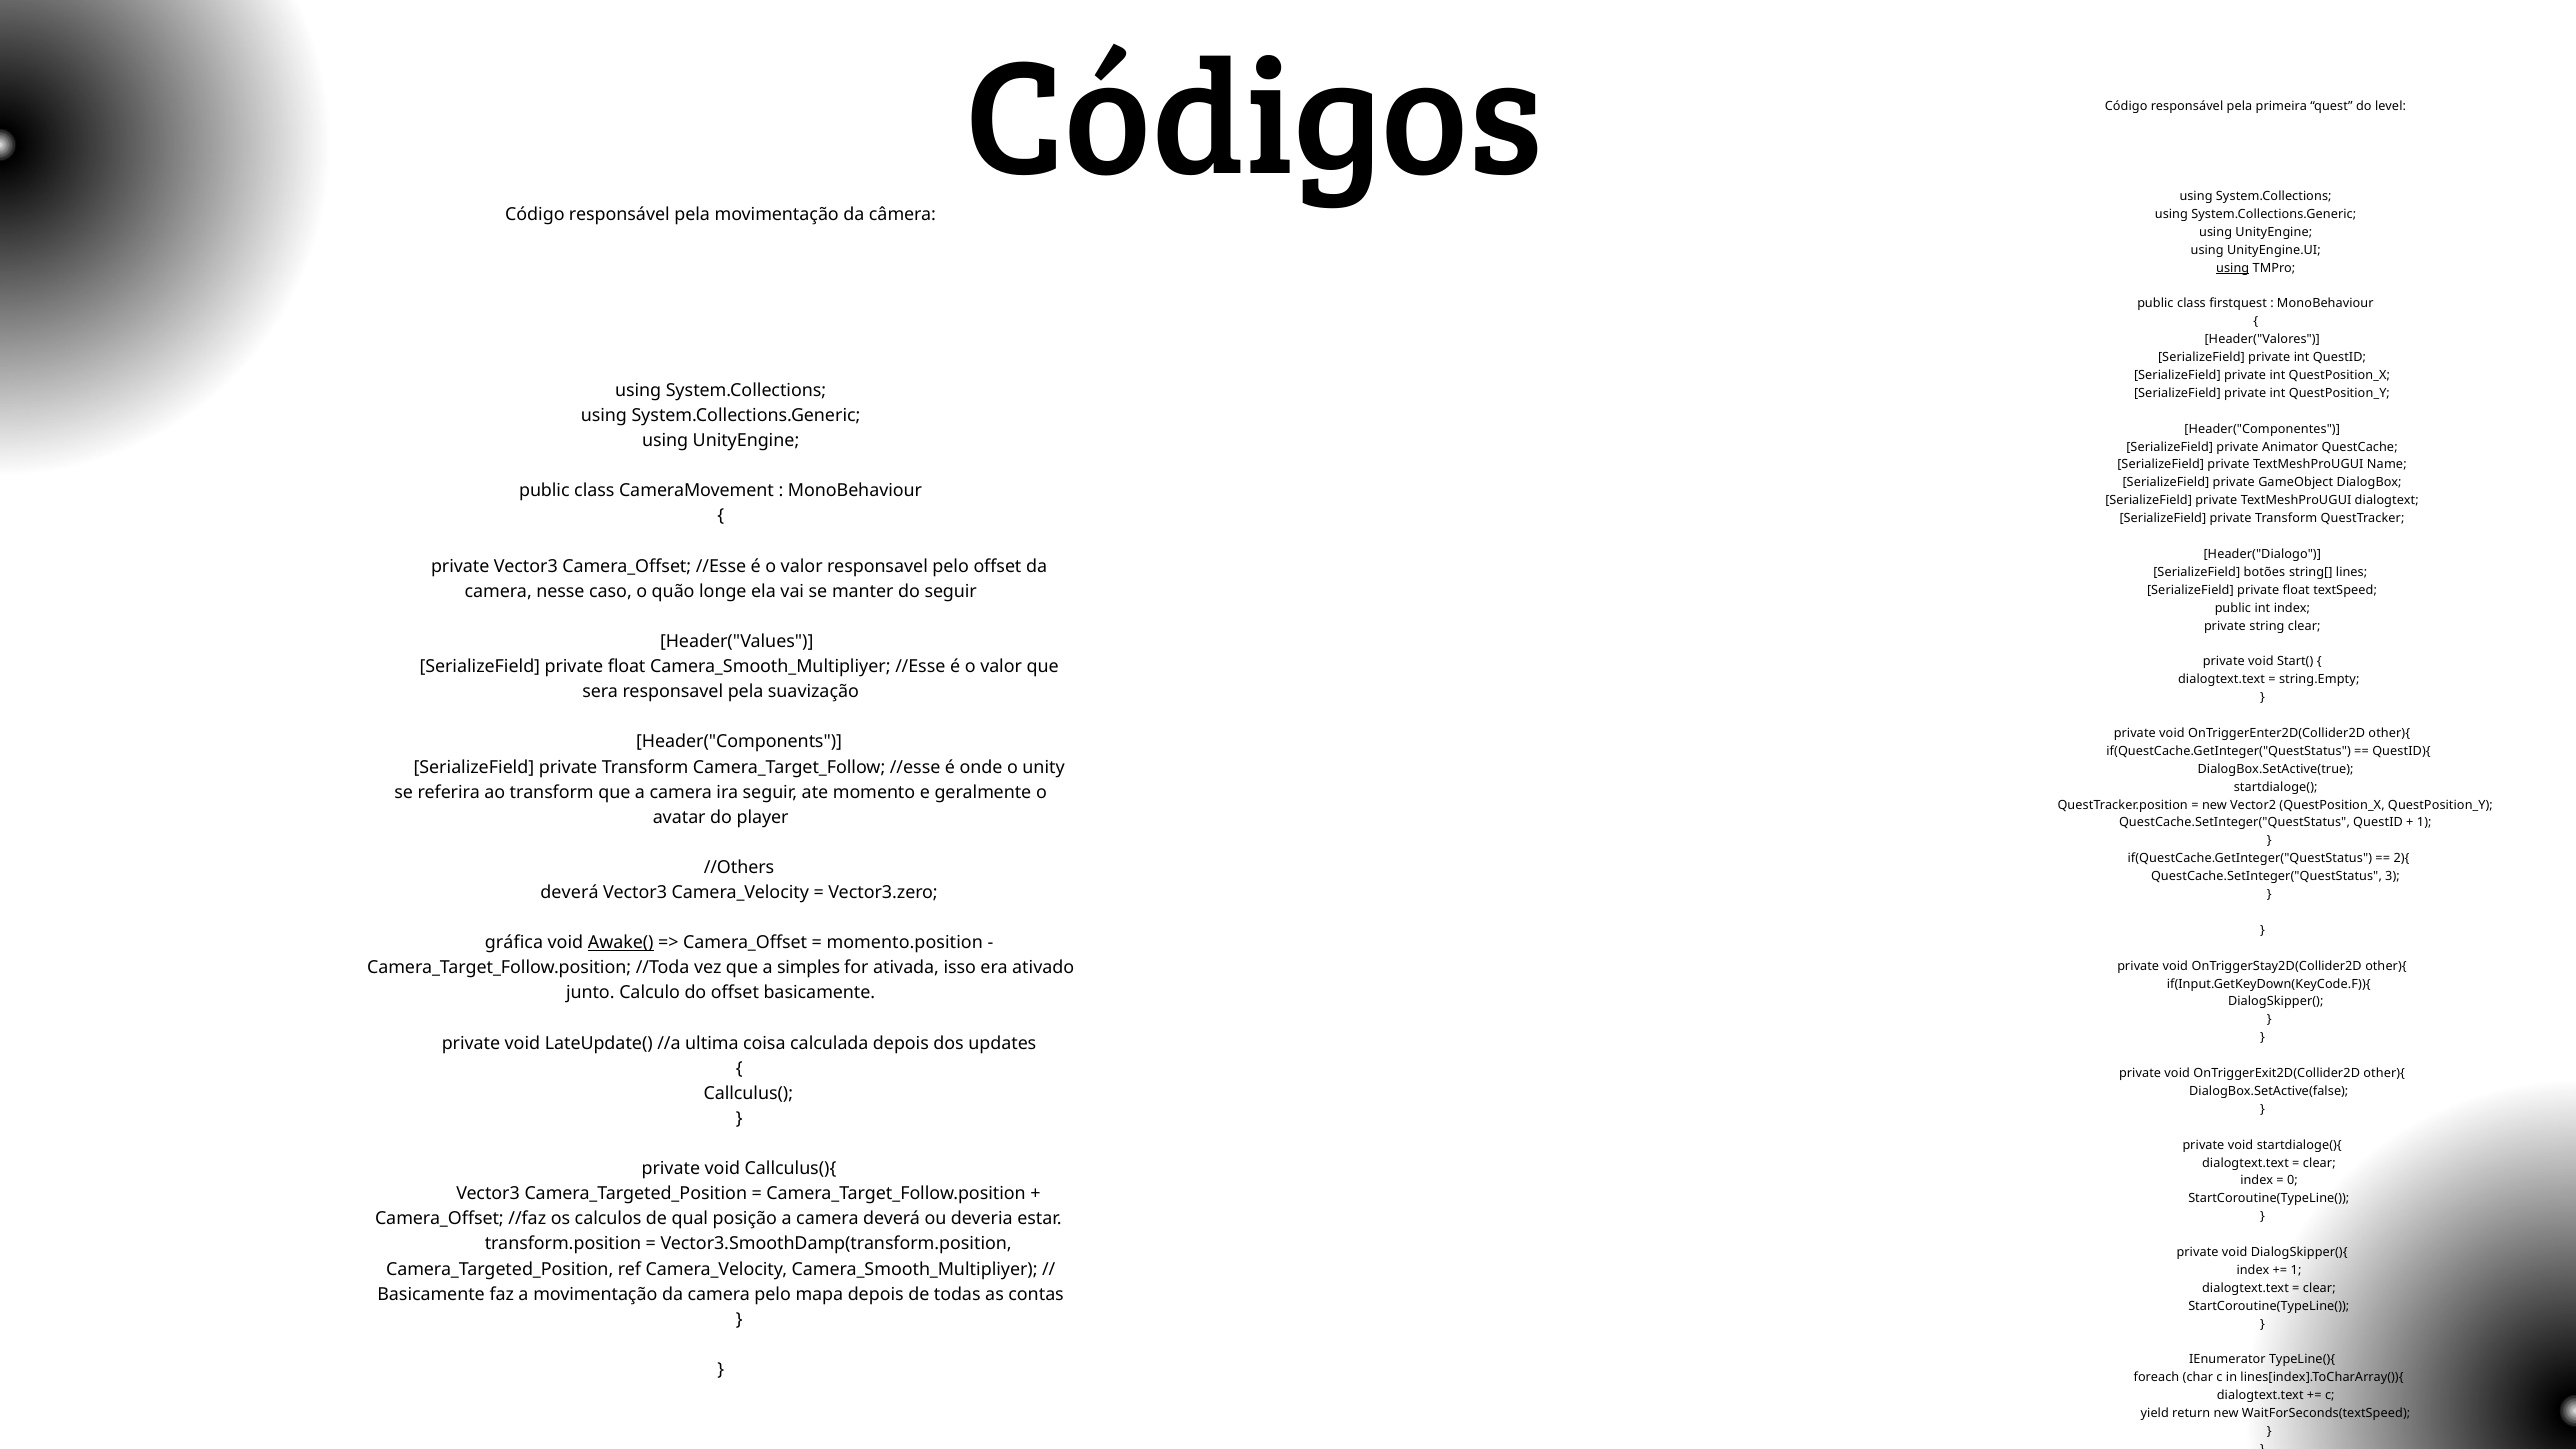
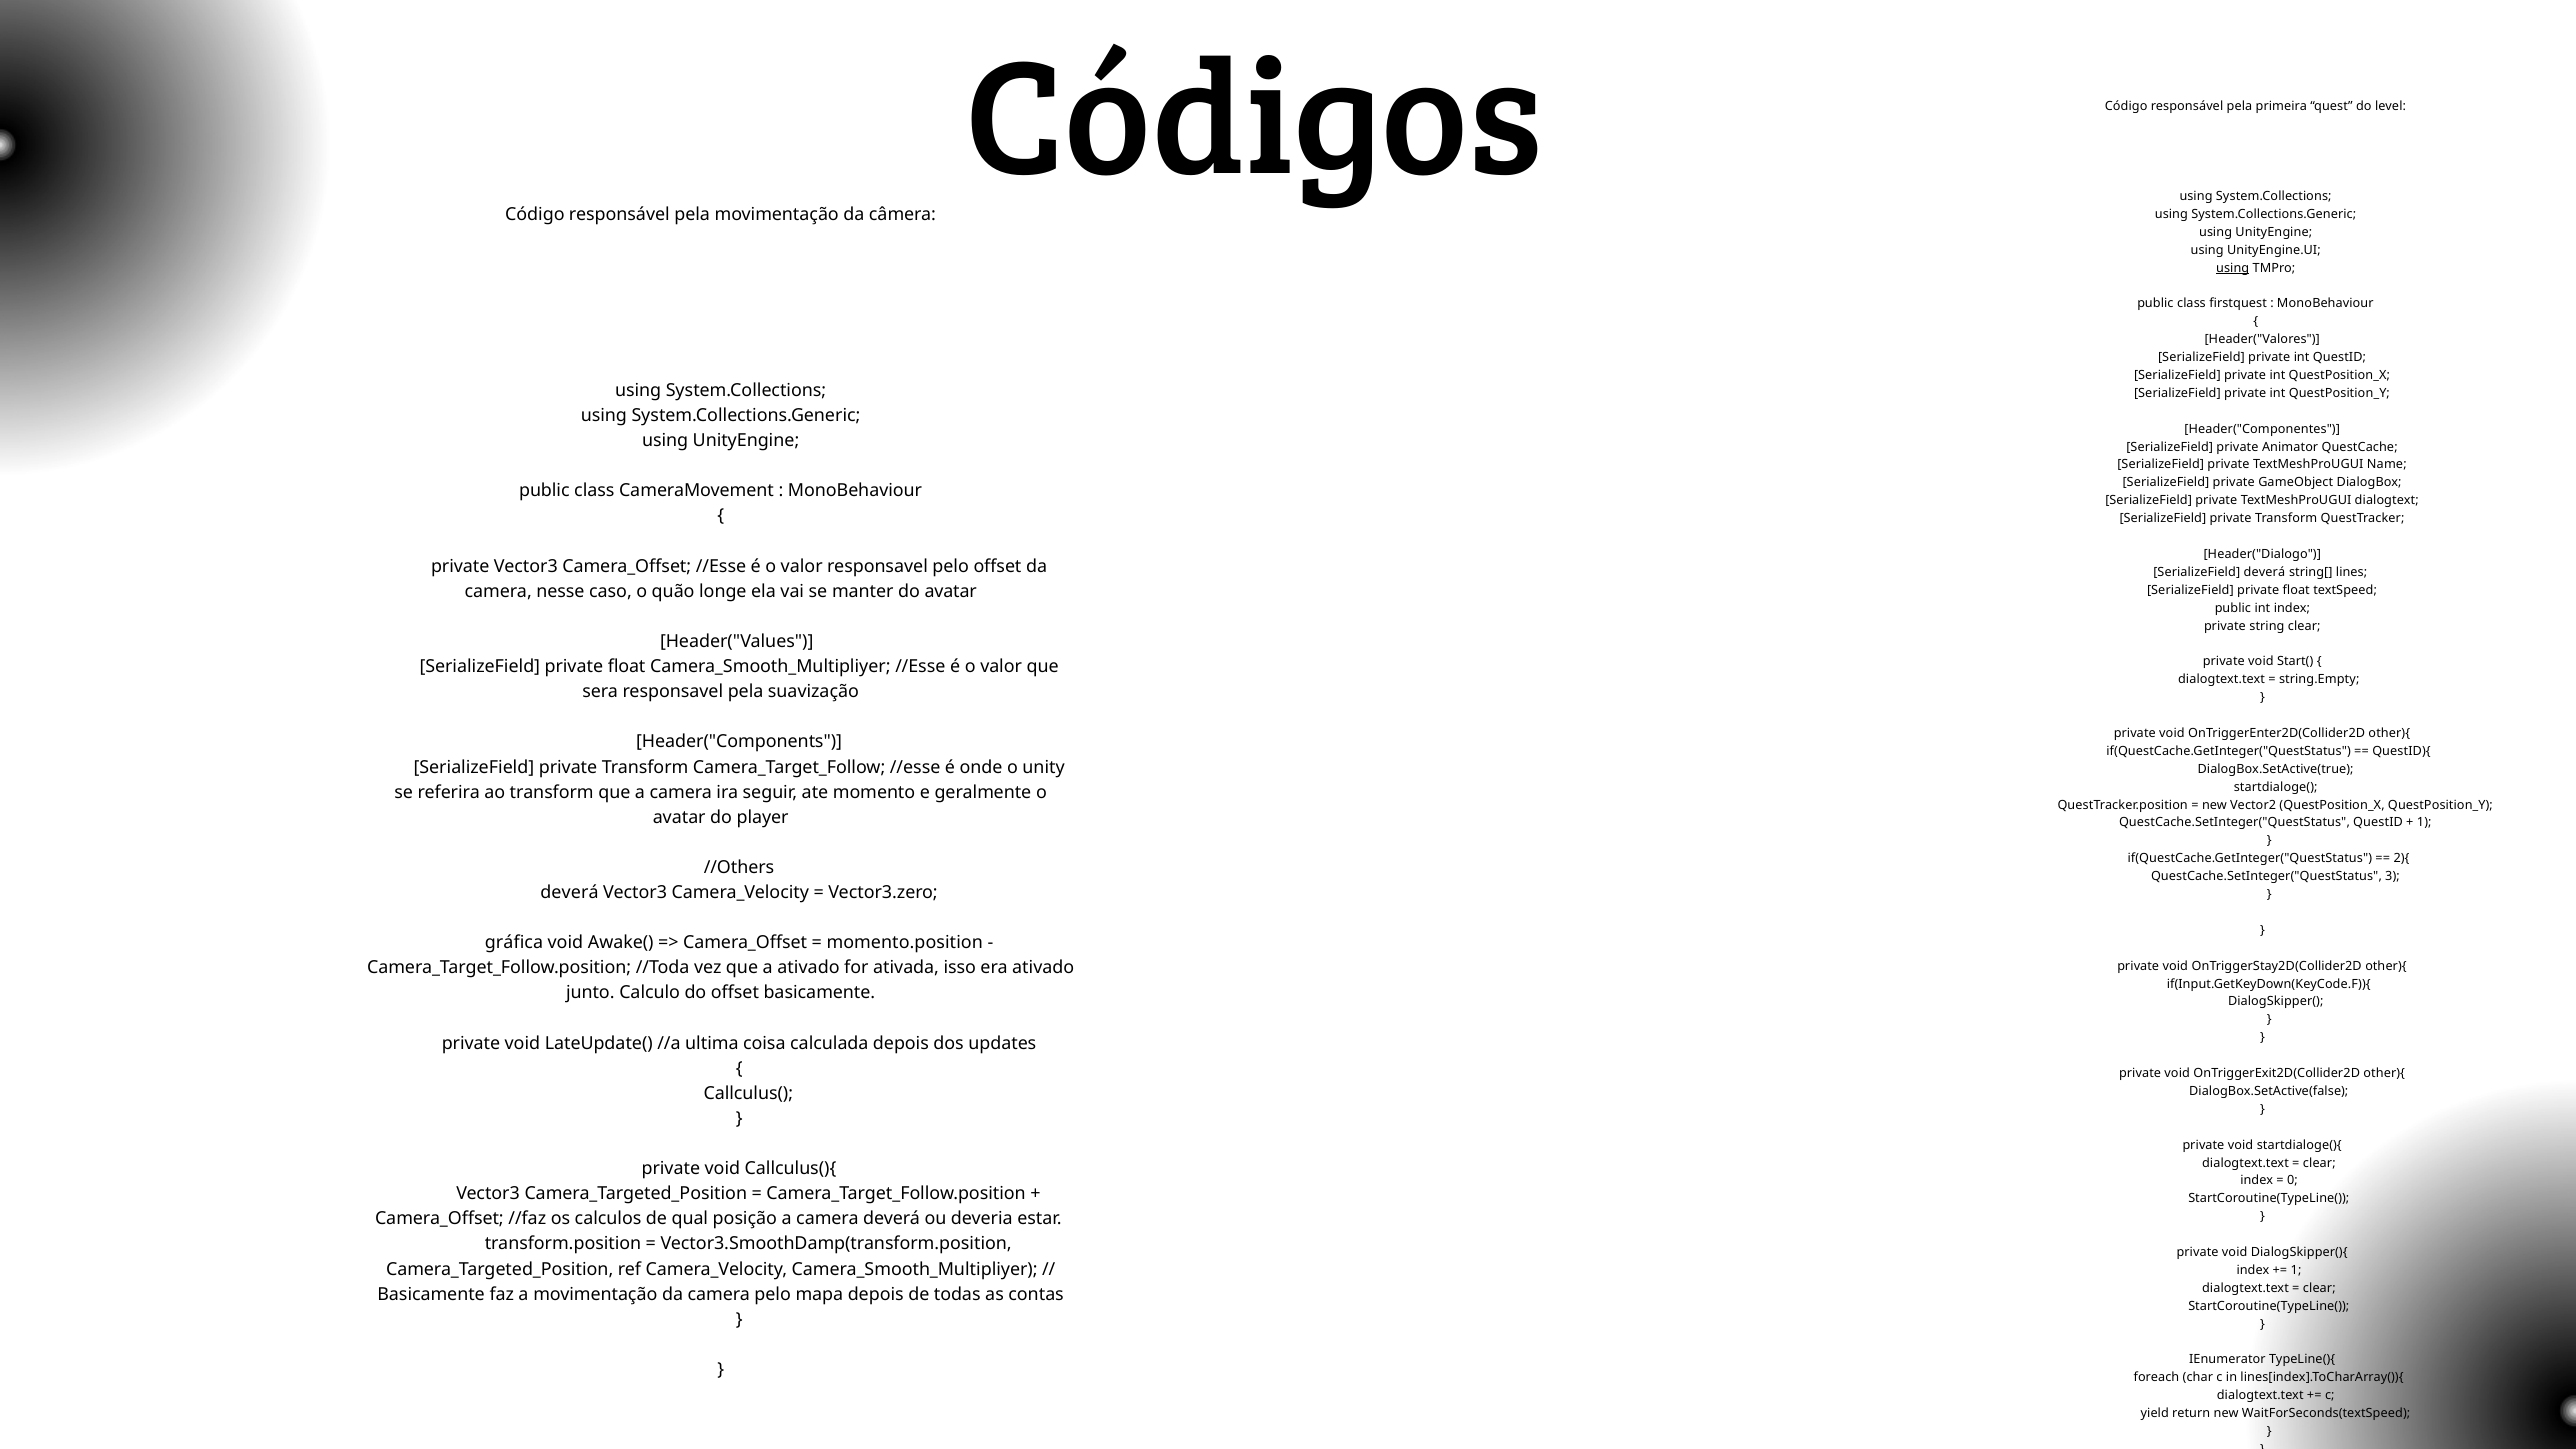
SerializeField botões: botões -> deverá (2264, 572)
do seguir: seguir -> avatar (951, 591)
Awake( underline: present -> none (621, 943)
a simples: simples -> ativado (808, 968)
